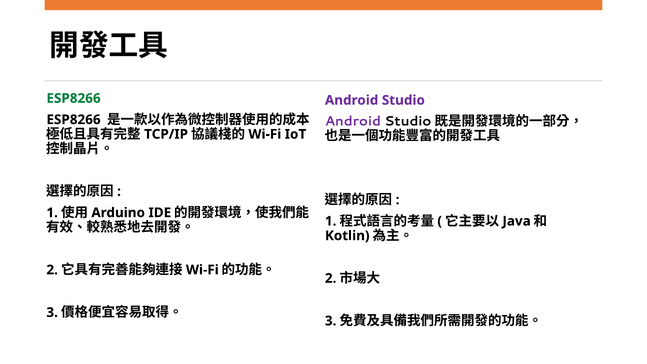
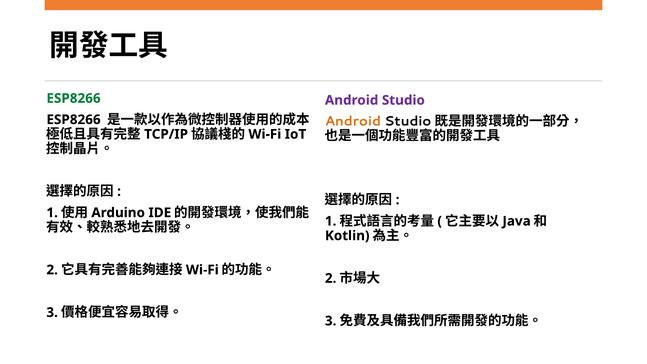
Android colour: purple -> orange (353, 121)
